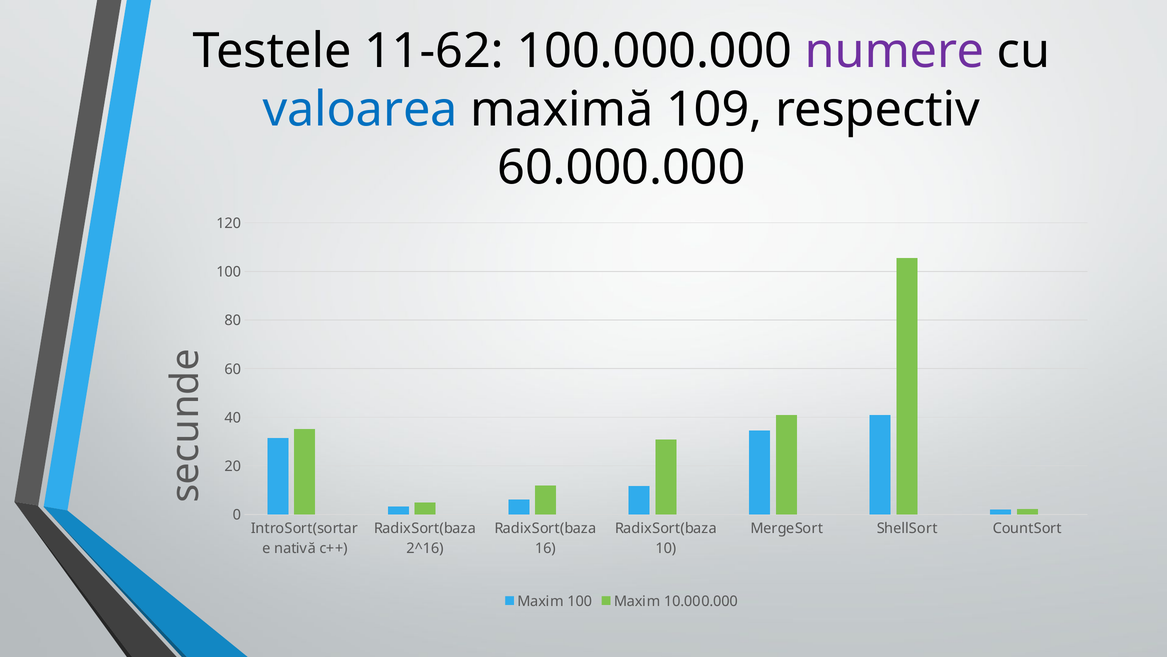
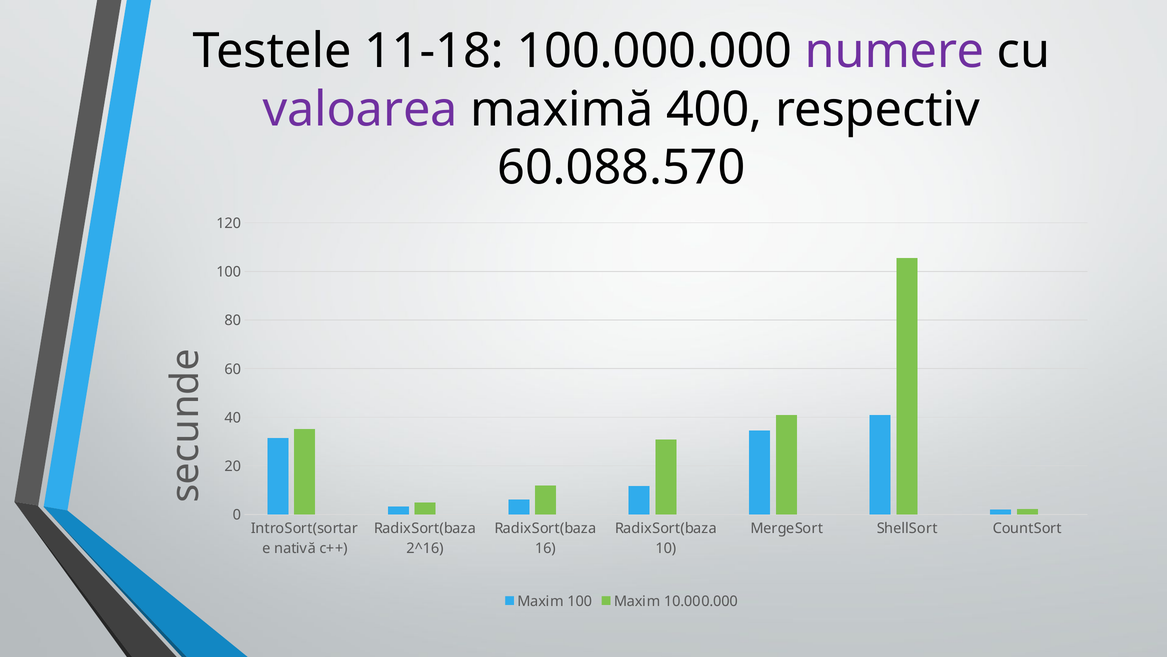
11-62: 11-62 -> 11-18 (434, 51)
valoarea colour: blue -> purple (360, 109)
109: 109 -> 400 (714, 109)
60.000.000: 60.000.000 -> 60.088.570 (621, 168)
